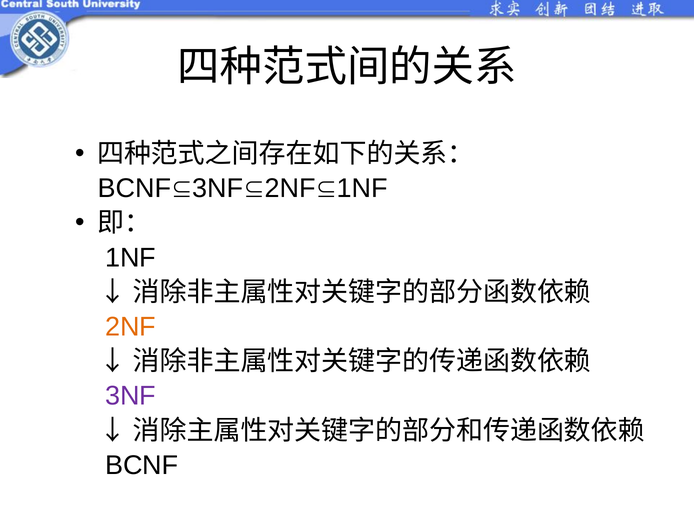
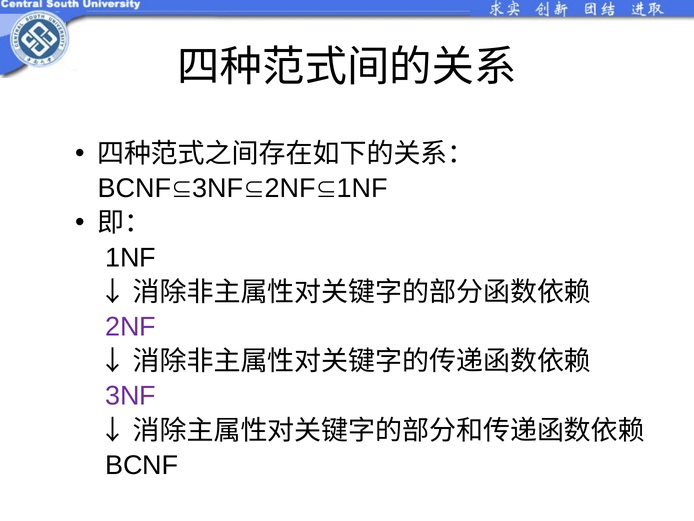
2NF colour: orange -> purple (131, 327)
